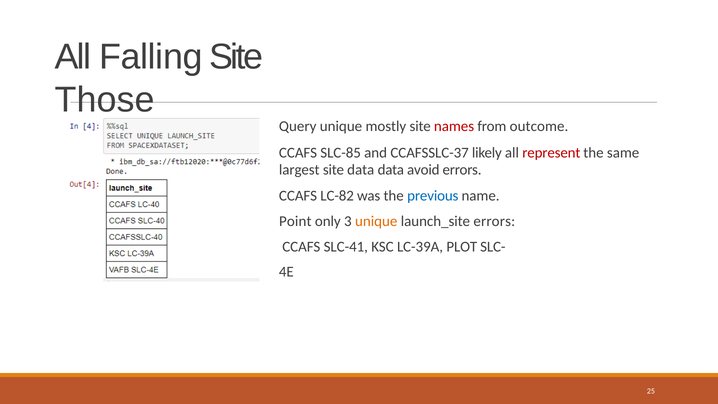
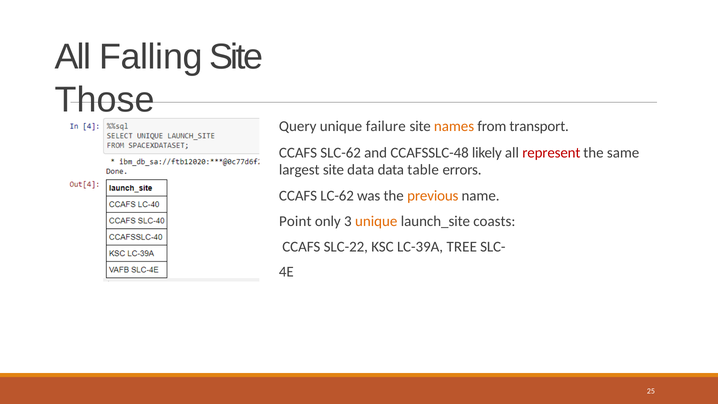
mostly: mostly -> failure (386, 126)
names colour: red -> orange (454, 126)
outcome: outcome -> transport (539, 126)
SLC-85: SLC-85 -> SLC-62 (341, 153)
CCAFSSLC-37: CCAFSSLC-37 -> CCAFSSLC-48 (430, 153)
avoid: avoid -> table (423, 170)
LC-82: LC-82 -> LC-62 (337, 196)
previous colour: blue -> orange (433, 196)
launch_site errors: errors -> coasts (494, 221)
SLC-41: SLC-41 -> SLC-22 (346, 246)
PLOT: PLOT -> TREE (462, 246)
